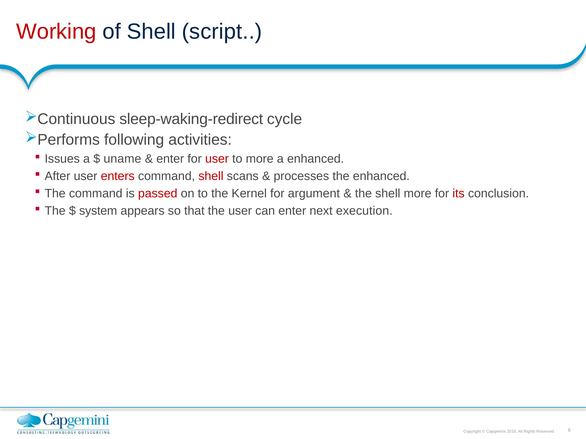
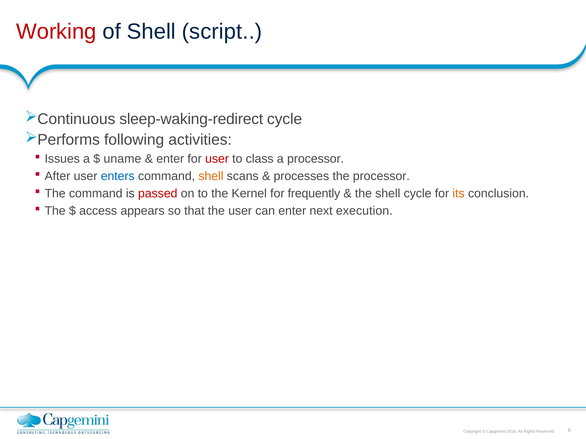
to more: more -> class (260, 159)
a enhanced: enhanced -> processor (316, 159)
enters colour: red -> blue (118, 176)
shell colour: red -> orange (211, 176)
the enhanced: enhanced -> processor (381, 176)
argument: argument -> frequently (314, 194)
shell more: more -> cycle (418, 194)
its colour: red -> orange (459, 194)
system: system -> access (98, 211)
